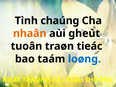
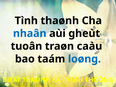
chaúng: chaúng -> thaønh (60, 21)
nhaân colour: orange -> blue (30, 33)
tieác: tieác -> caàu (89, 46)
